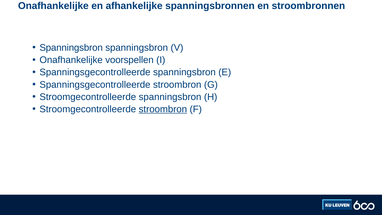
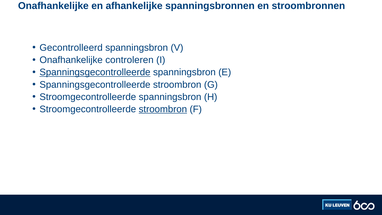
Spanningsbron: Spanningsbron -> Gecontrolleerd (71, 48)
voorspellen: voorspellen -> controleren (129, 60)
Spanningsgecontrolleerde underline: none -> present (95, 72)
